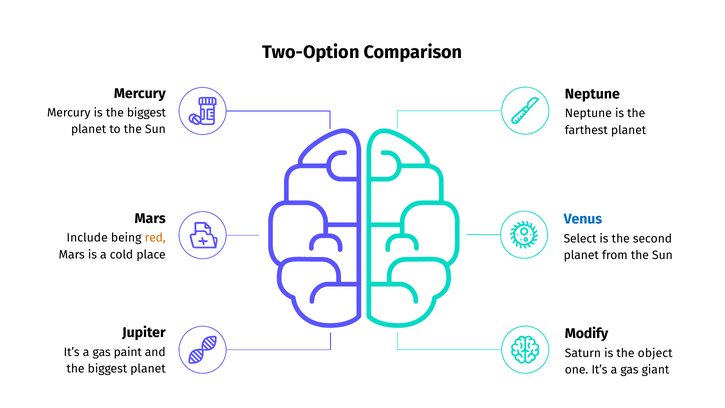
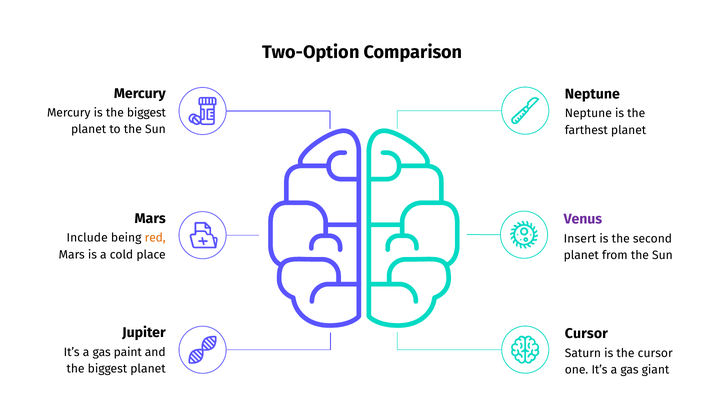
Venus colour: blue -> purple (583, 219)
Select: Select -> Insert (580, 239)
Modify: Modify -> Cursor (586, 334)
the object: object -> cursor (655, 353)
